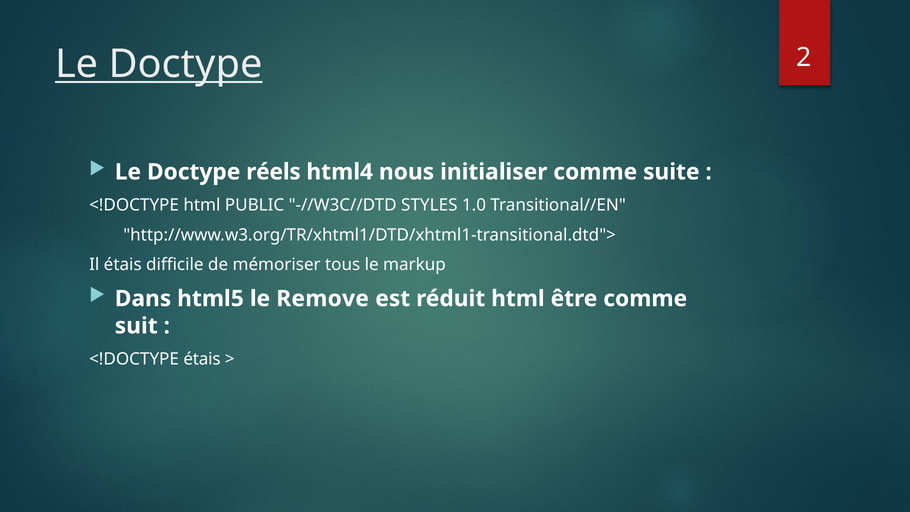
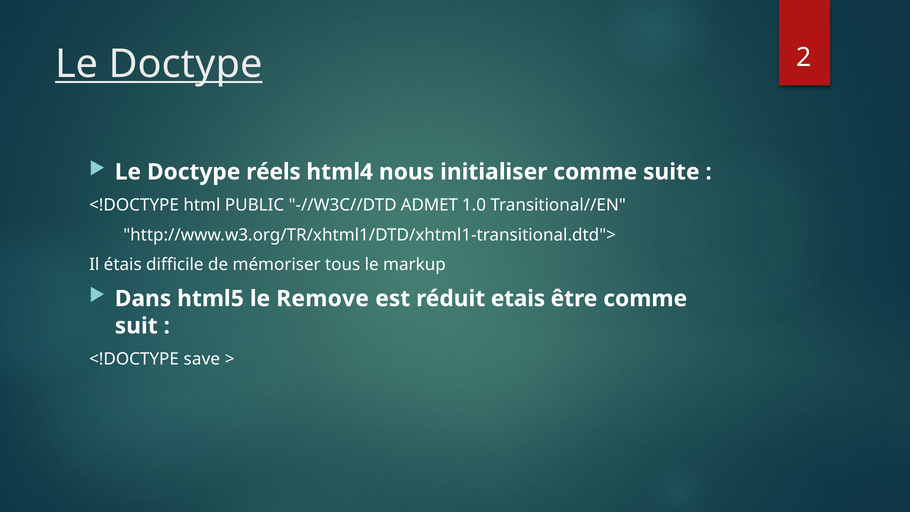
STYLES: STYLES -> ADMET (429, 205)
réduit html: html -> etais (518, 299)
<!DOCTYPE étais: étais -> save (202, 359)
